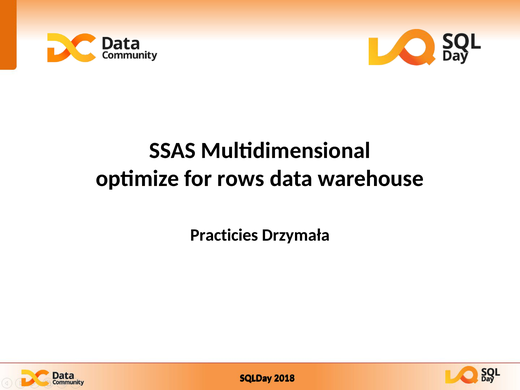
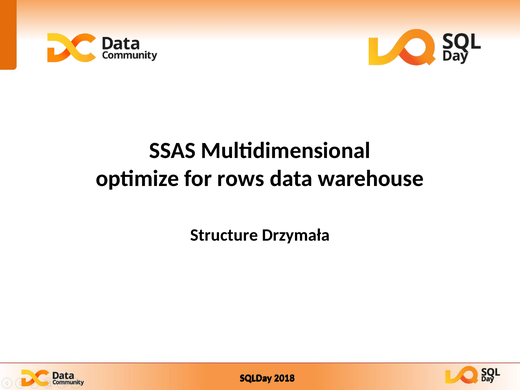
Practicies: Practicies -> Structure (224, 235)
